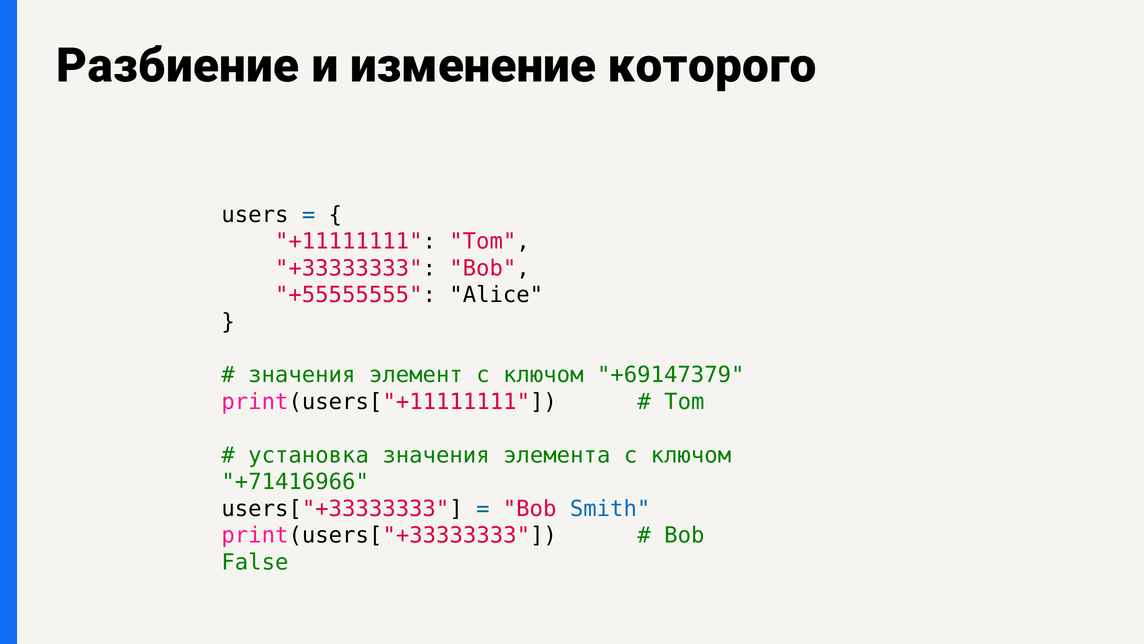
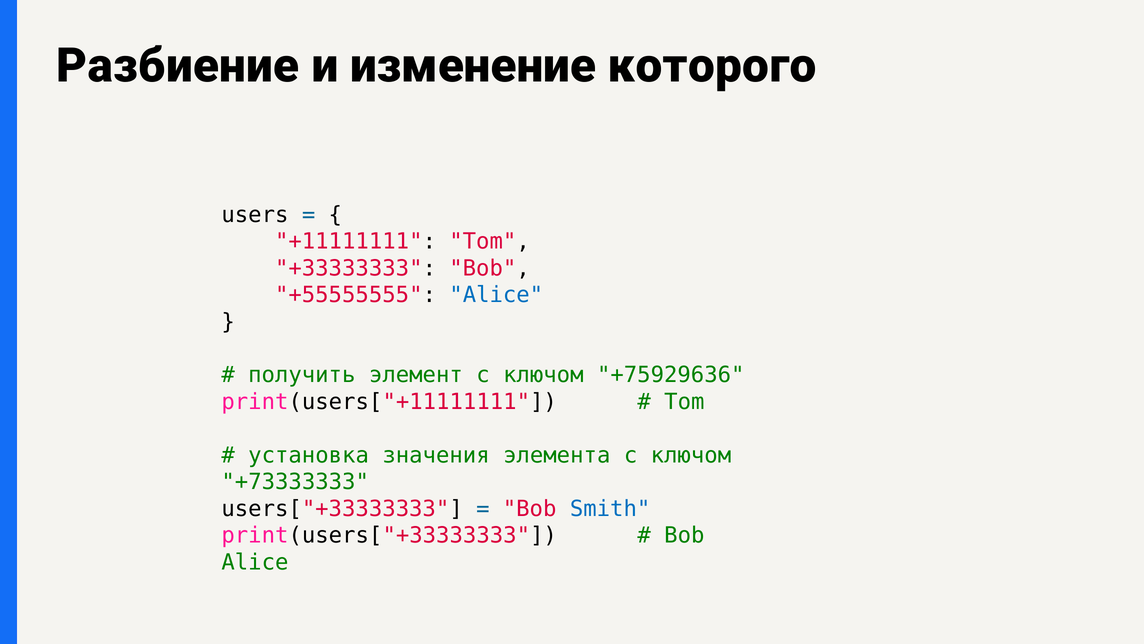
Alice colour: black -> blue (496, 295)
значения: значения -> получить (302, 375)
+69147379: +69147379 -> +75929636 (671, 375)
+71416966: +71416966 -> +73333333 (295, 482)
False: False -> Alice (255, 562)
